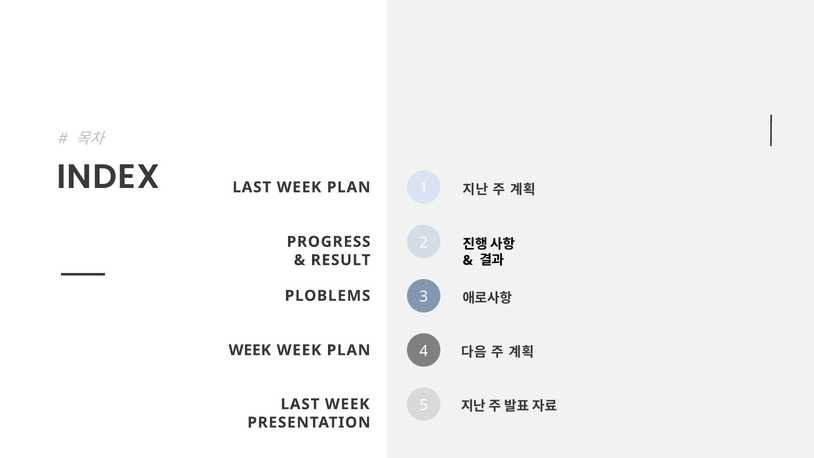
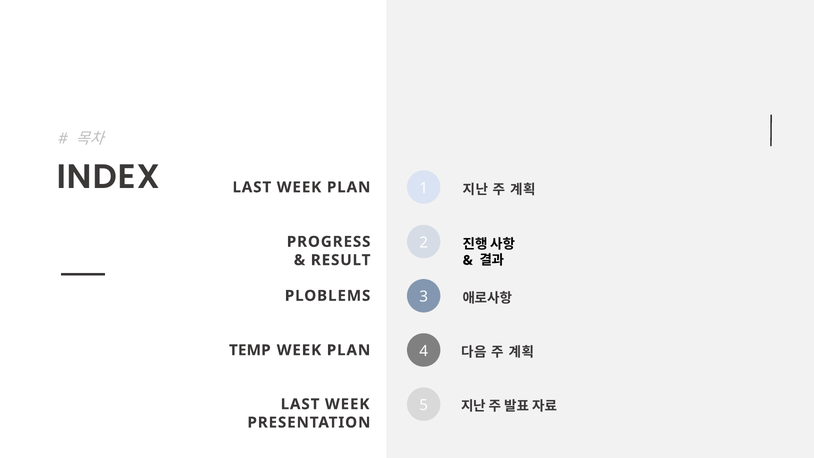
WEEK: WEEK -> TEMP (250, 350)
